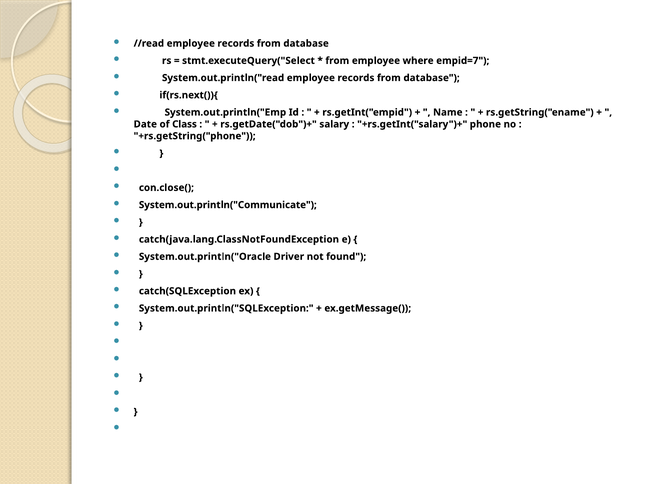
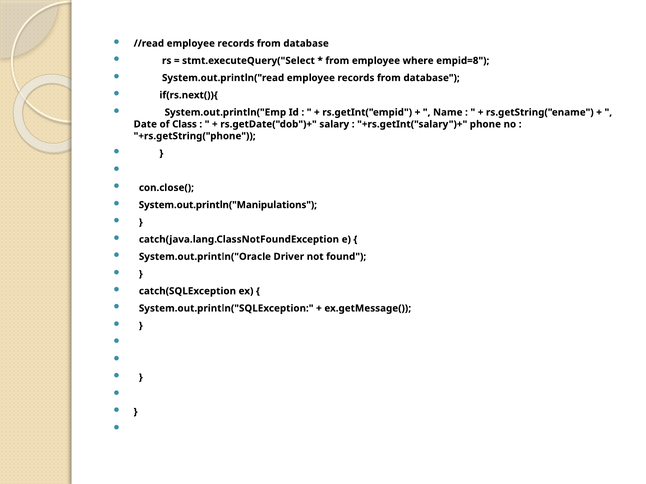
empid=7: empid=7 -> empid=8 (463, 61)
System.out.println("Communicate: System.out.println("Communicate -> System.out.println("Manipulations (228, 205)
